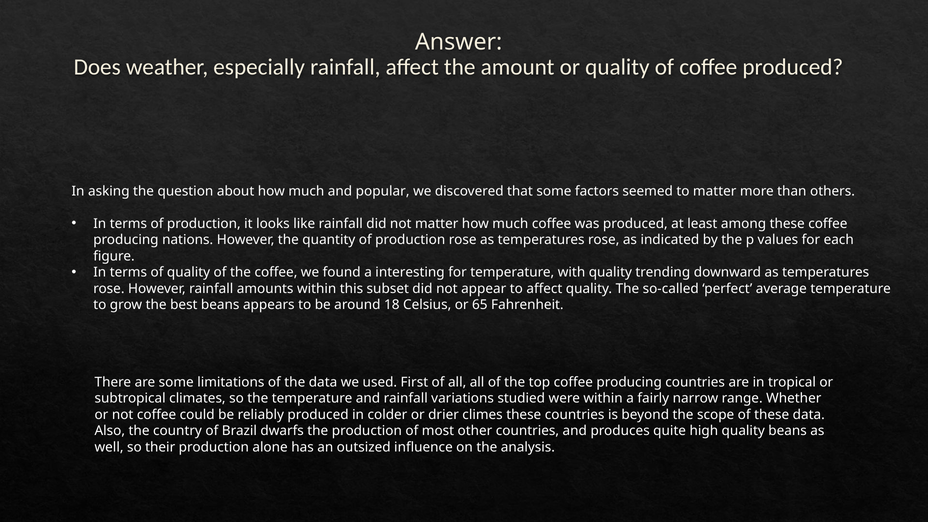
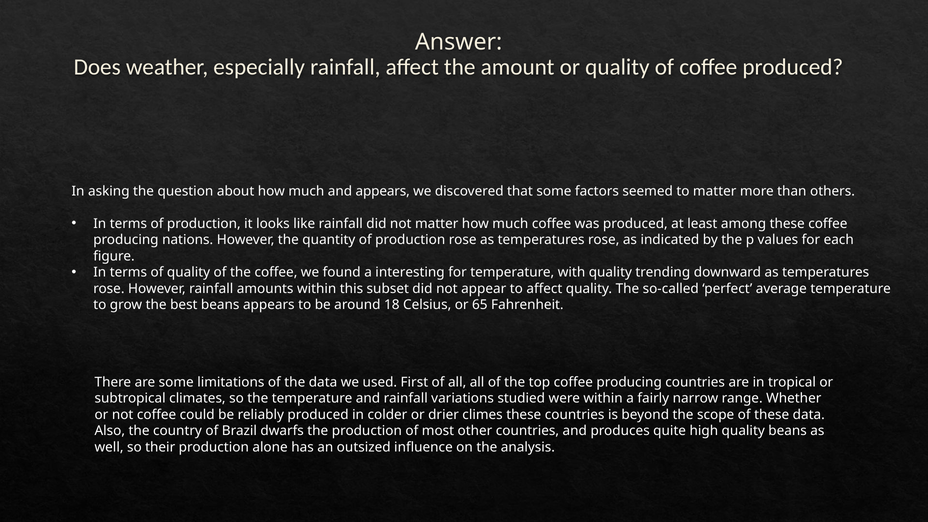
and popular: popular -> appears (383, 191)
